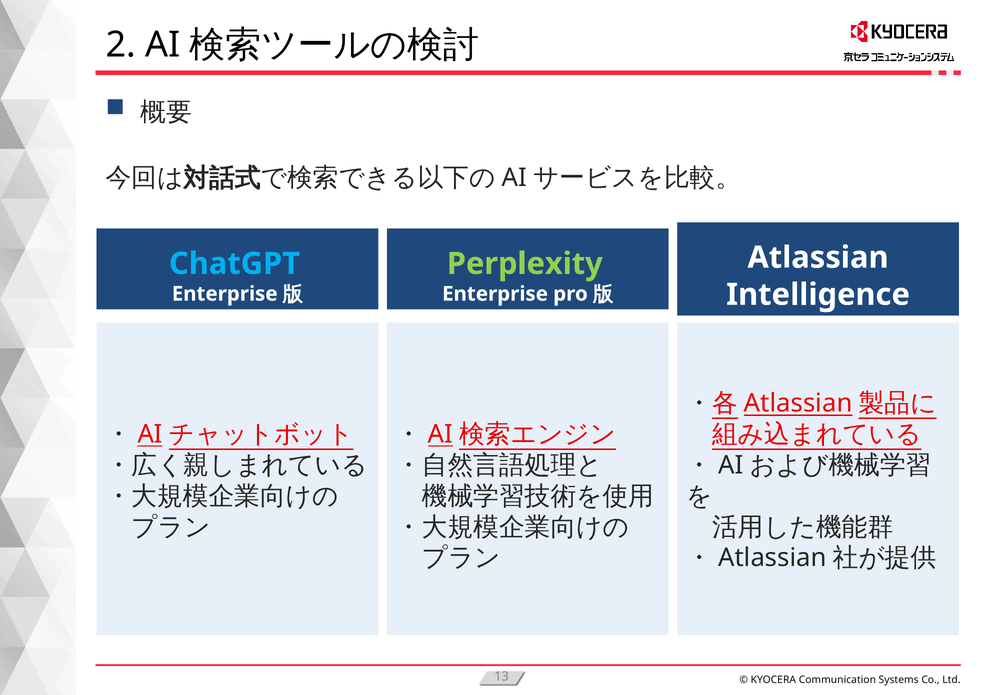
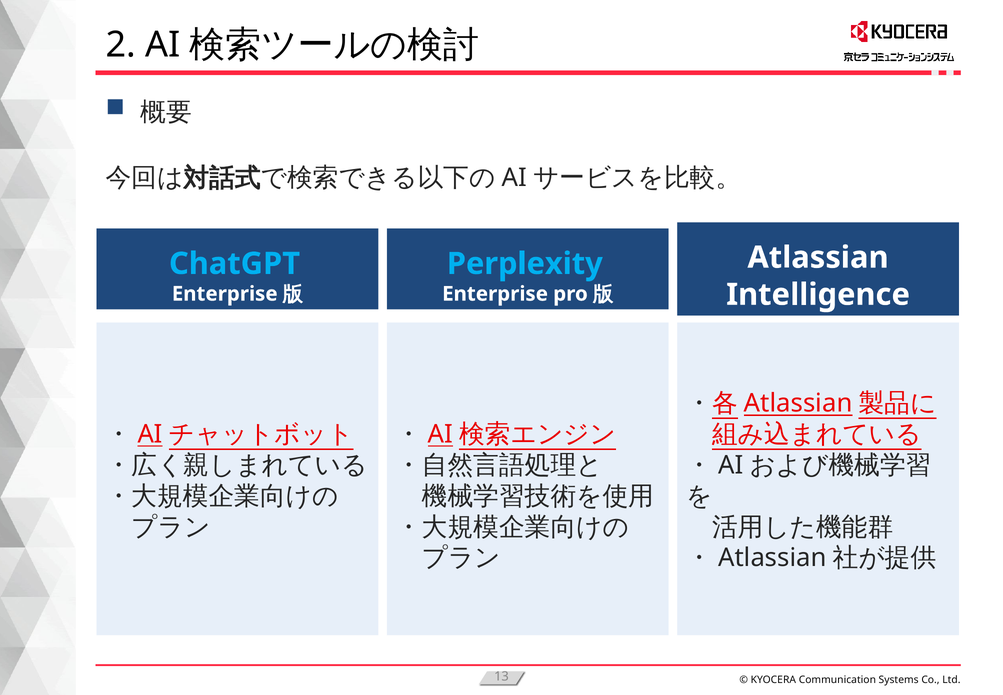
Perplexity colour: light green -> light blue (525, 264)
